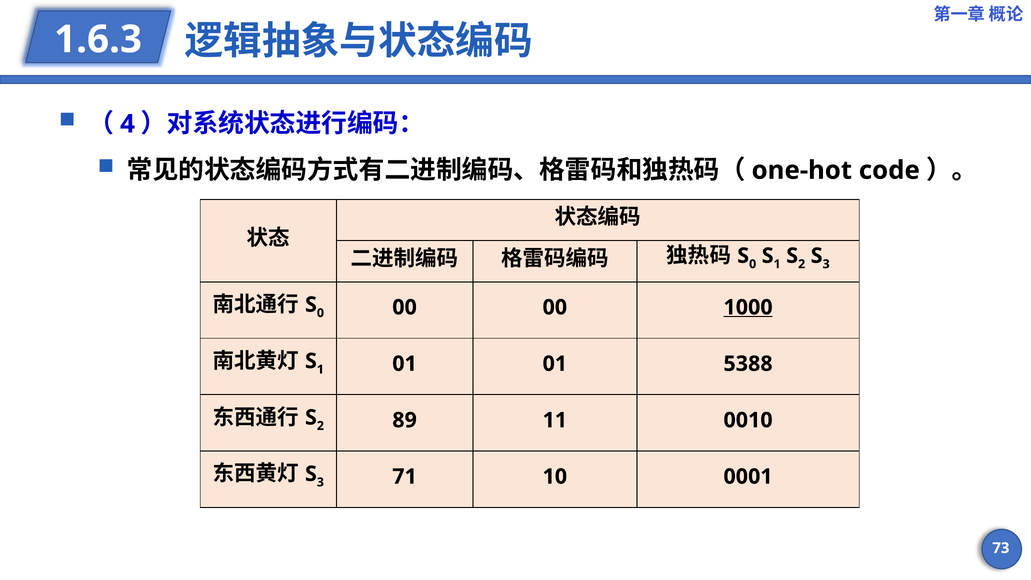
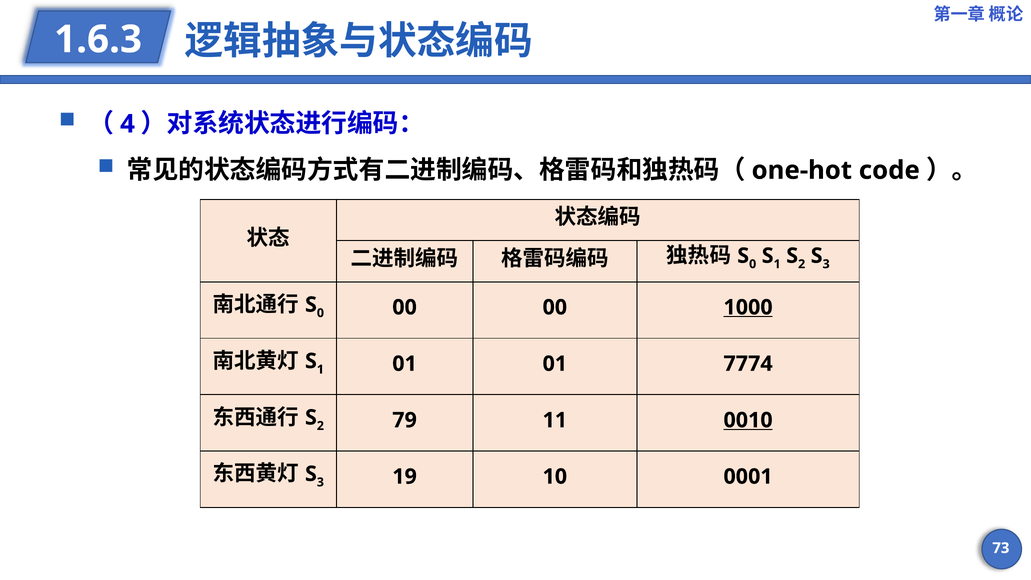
5388: 5388 -> 7774 (748, 364)
89: 89 -> 79 (405, 420)
0010 underline: none -> present (748, 420)
71: 71 -> 19 (405, 477)
